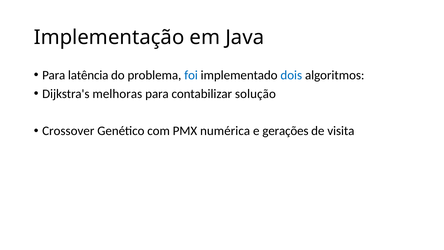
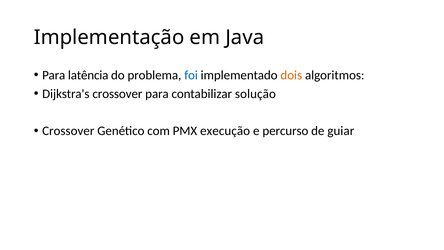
dois colour: blue -> orange (291, 75)
Dijkstra's melhoras: melhoras -> crossover (117, 94)
numérica: numérica -> execução (225, 131)
gerações: gerações -> percurso (285, 131)
visita: visita -> guiar (341, 131)
